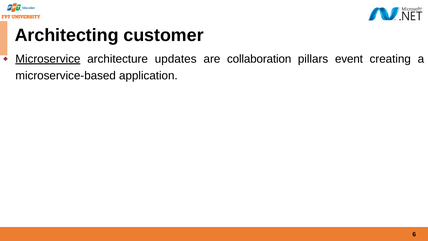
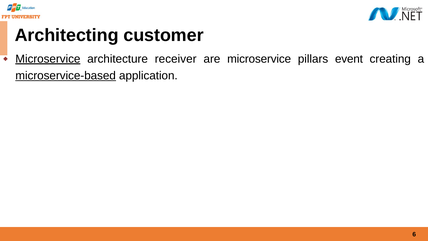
updates: updates -> receiver (176, 59)
are collaboration: collaboration -> microservice (259, 59)
microservice-based underline: none -> present (66, 75)
